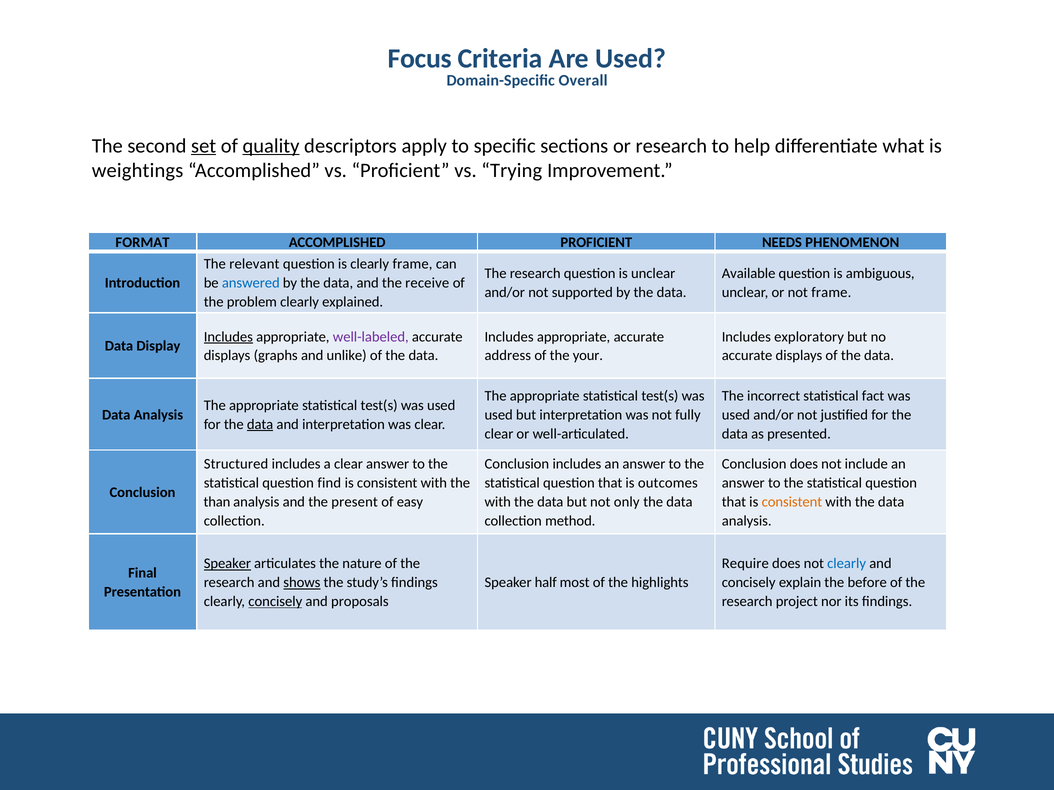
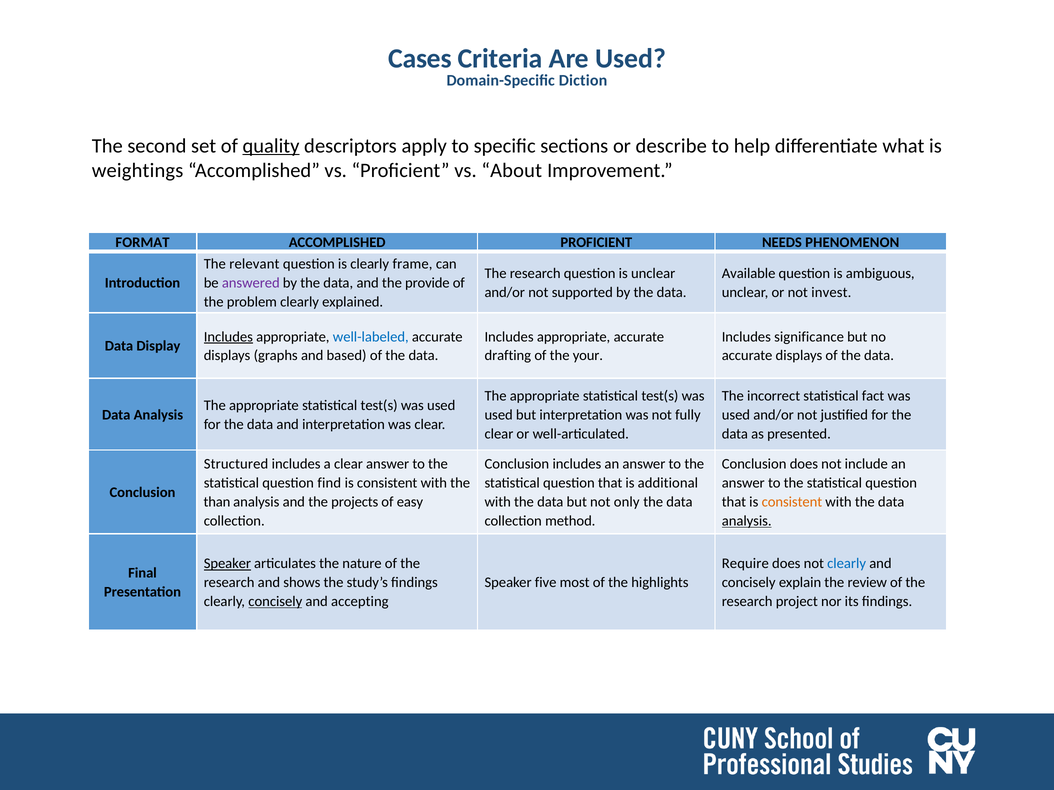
Focus: Focus -> Cases (420, 59)
Overall: Overall -> Diction (583, 80)
set underline: present -> none (204, 146)
or research: research -> describe (671, 146)
Trying: Trying -> About (512, 170)
answered colour: blue -> purple (251, 283)
receive: receive -> provide (427, 283)
not frame: frame -> invest (831, 292)
well-labeled colour: purple -> blue (371, 337)
exploratory: exploratory -> significance (809, 337)
unlike: unlike -> based (347, 356)
address: address -> drafting (508, 356)
data underline: present -> none (260, 425)
outcomes: outcomes -> additional (668, 483)
present: present -> projects (355, 502)
analysis underline: none -> present (747, 521)
shows underline: present -> none (302, 583)
half: half -> five (546, 583)
before: before -> review (867, 583)
proposals: proposals -> accepting (360, 602)
